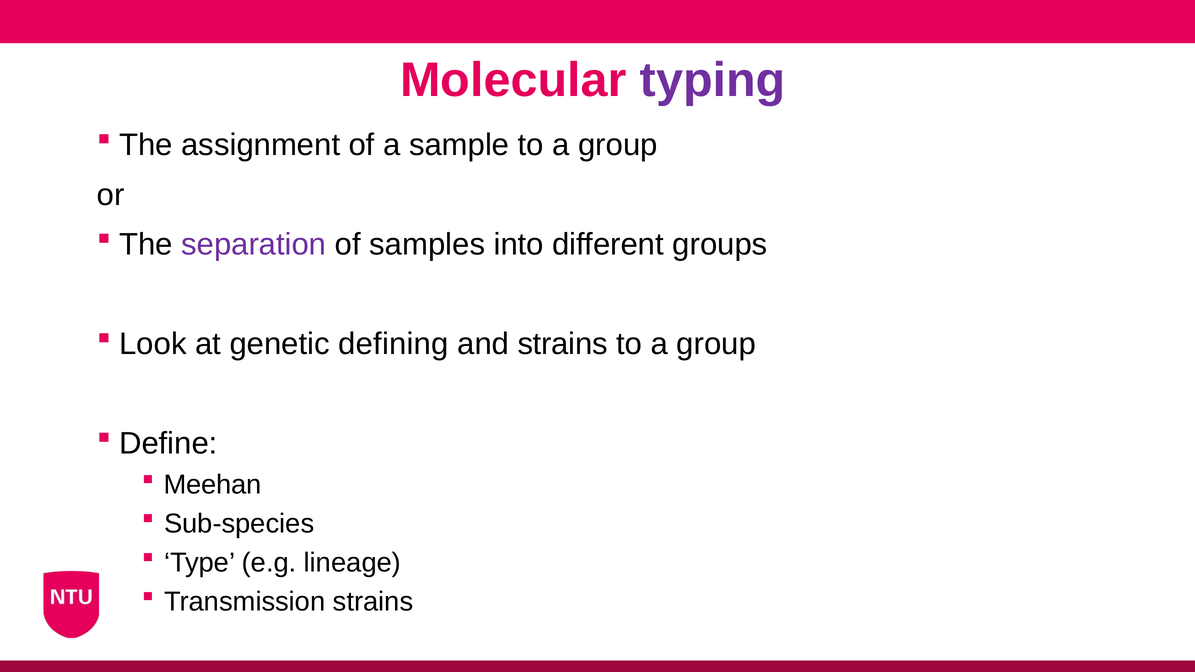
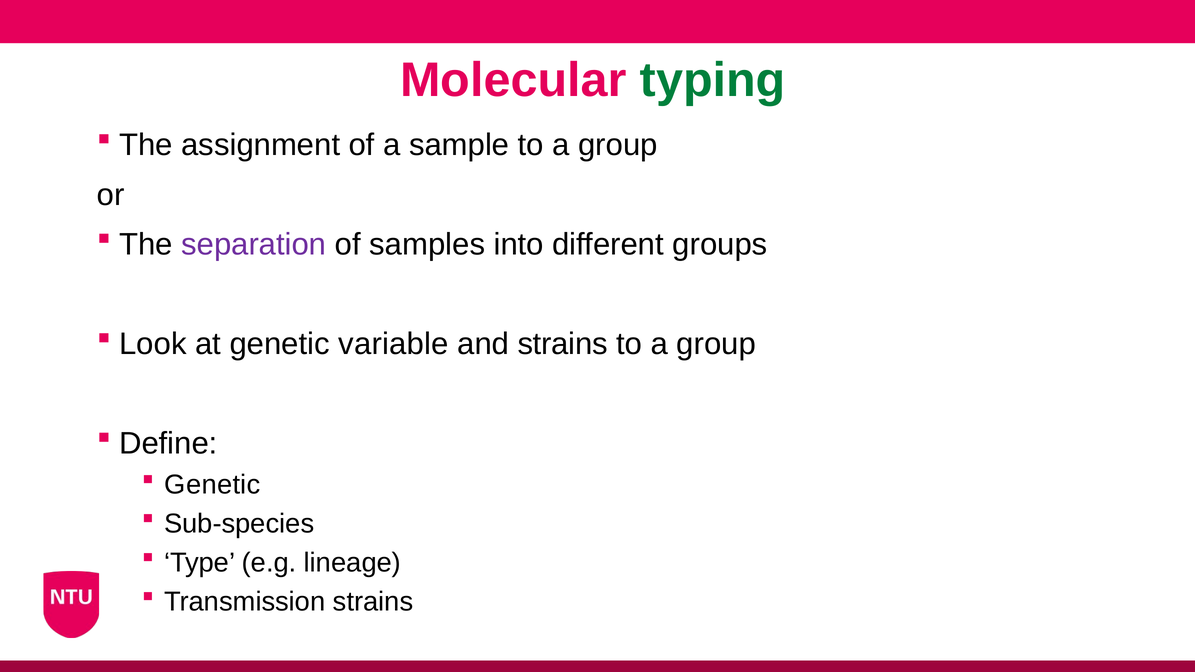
typing colour: purple -> green (713, 80)
defining: defining -> variable (393, 344)
Meehan: Meehan -> Genetic (212, 485)
